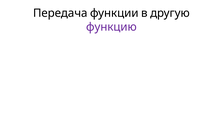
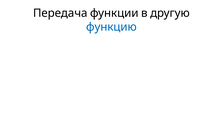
функцию colour: purple -> blue (111, 27)
